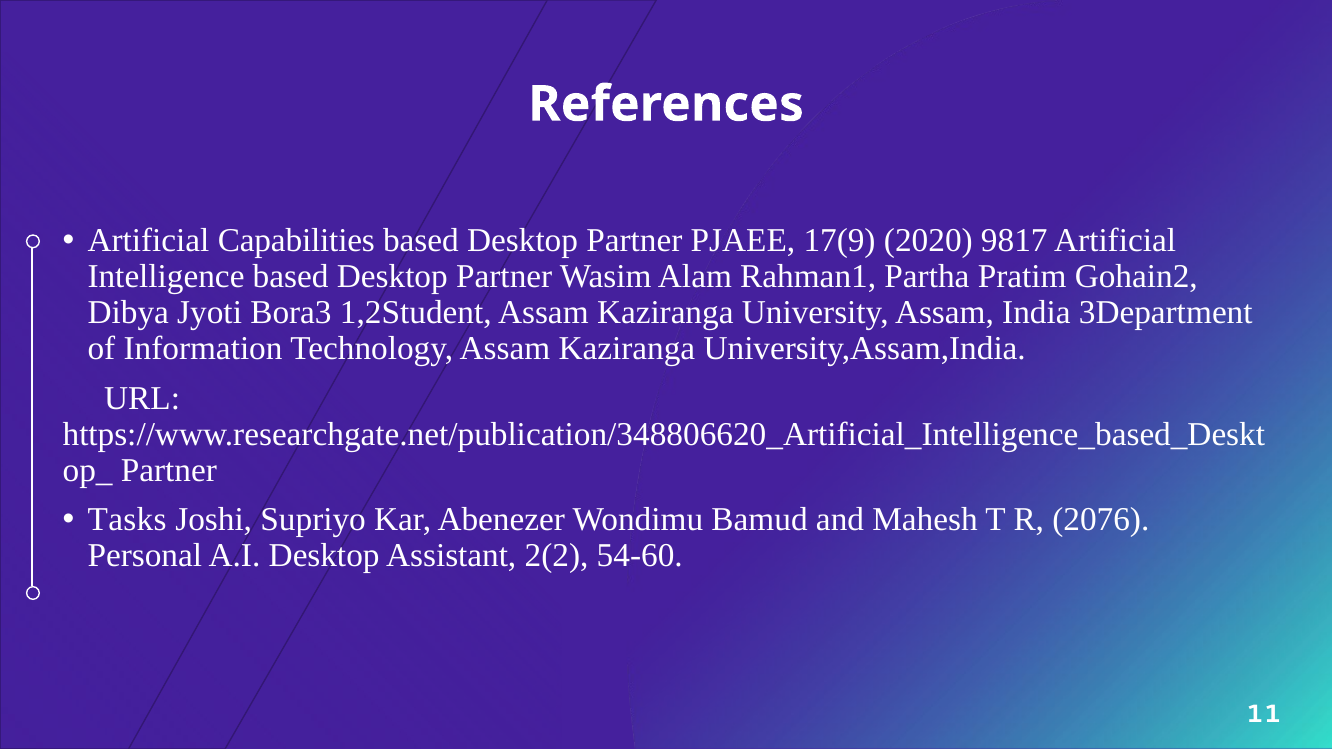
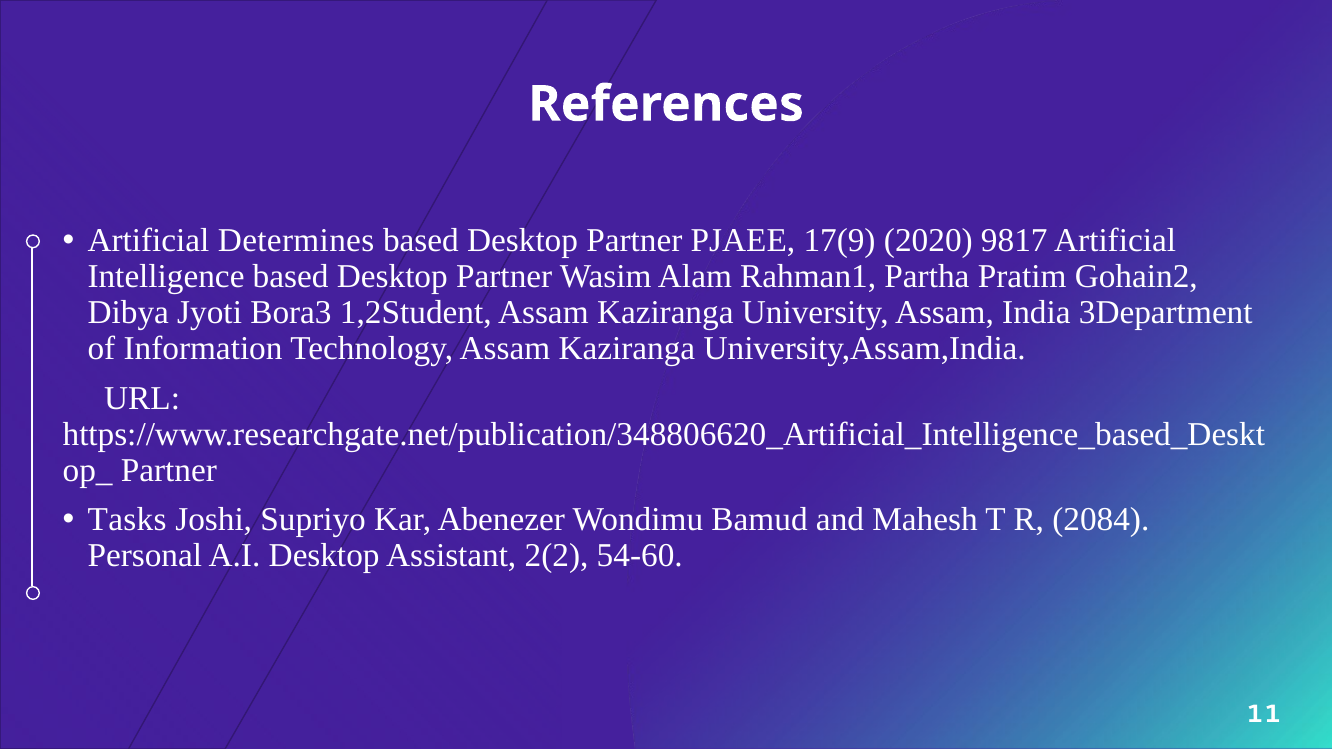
Capabilities: Capabilities -> Determines (296, 241)
2076: 2076 -> 2084 (1101, 520)
